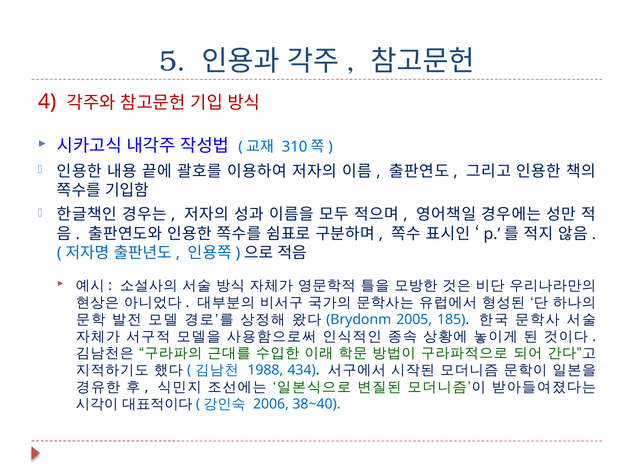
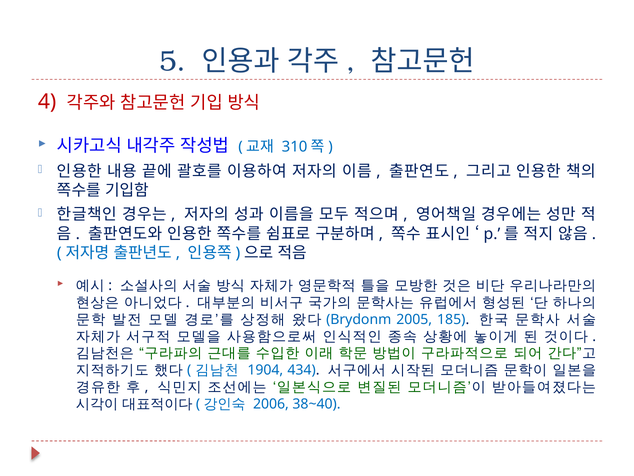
1988: 1988 -> 1904 (265, 370)
